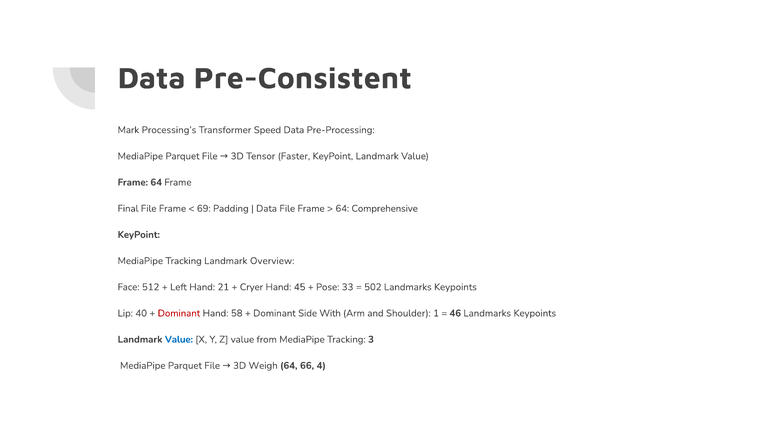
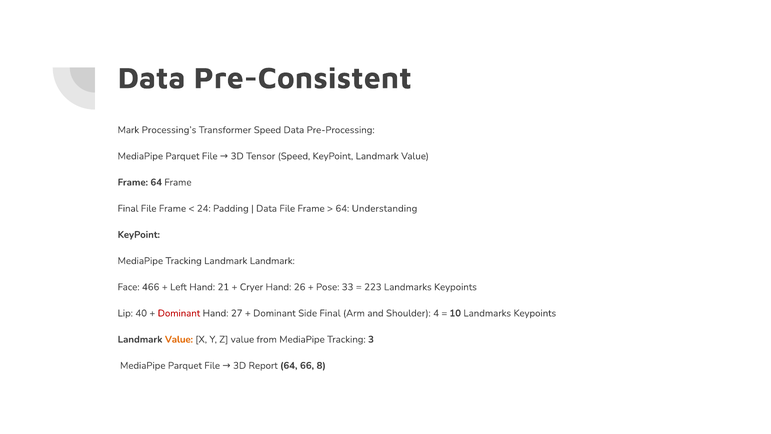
Tensor Faster: Faster -> Speed (294, 156)
69: 69 -> 24 (204, 208)
Comprehensive: Comprehensive -> Understanding (385, 208)
Landmark Overview: Overview -> Landmark (272, 261)
512: 512 -> 466 (151, 287)
45: 45 -> 26 (300, 287)
502: 502 -> 223 (373, 287)
58: 58 -> 27 (237, 313)
Side With: With -> Final (330, 313)
1: 1 -> 4 (436, 313)
46: 46 -> 10 (455, 313)
Value colour: blue -> orange (179, 339)
4: 4 -> 8 (321, 365)
Weigh: Weigh -> Report (263, 365)
